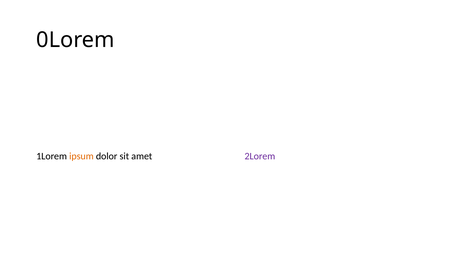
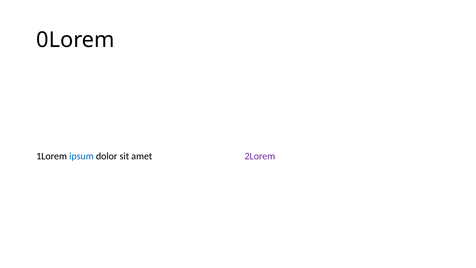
ipsum colour: orange -> blue (81, 156)
